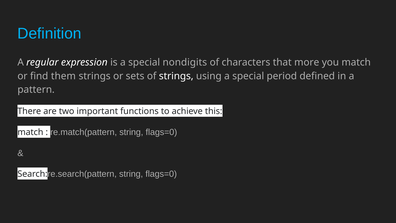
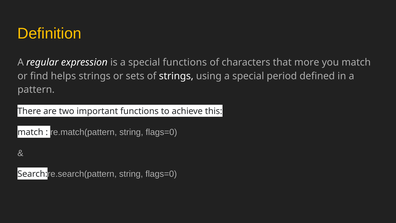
Definition colour: light blue -> yellow (49, 34)
special nondigits: nondigits -> functions (185, 62)
them: them -> helps (63, 76)
